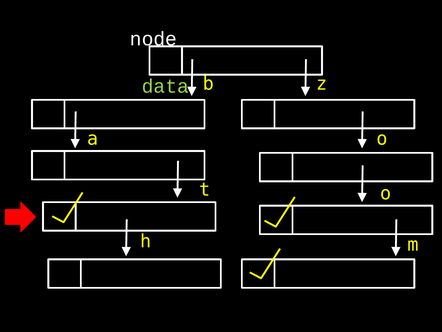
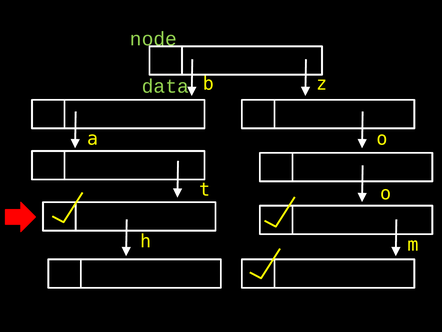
node colour: white -> light green (154, 39)
